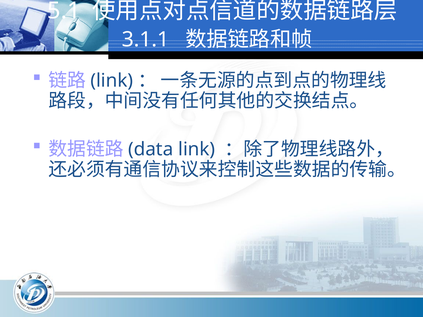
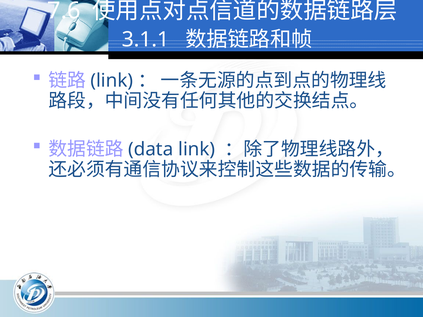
5.1: 5.1 -> 7.6 (64, 11)
